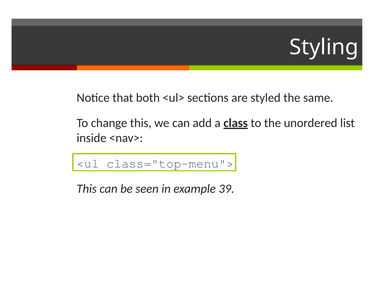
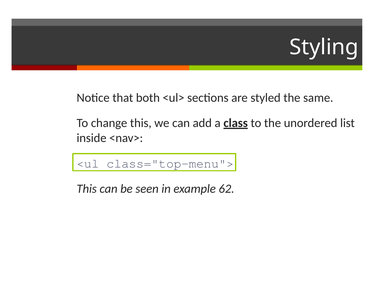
39: 39 -> 62 (227, 189)
